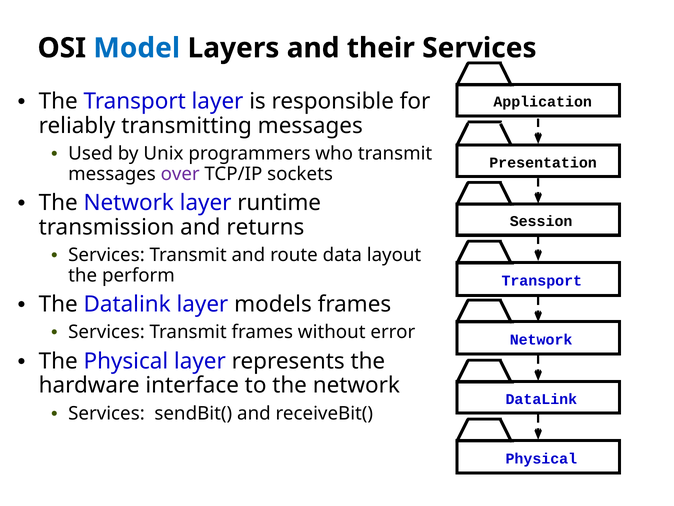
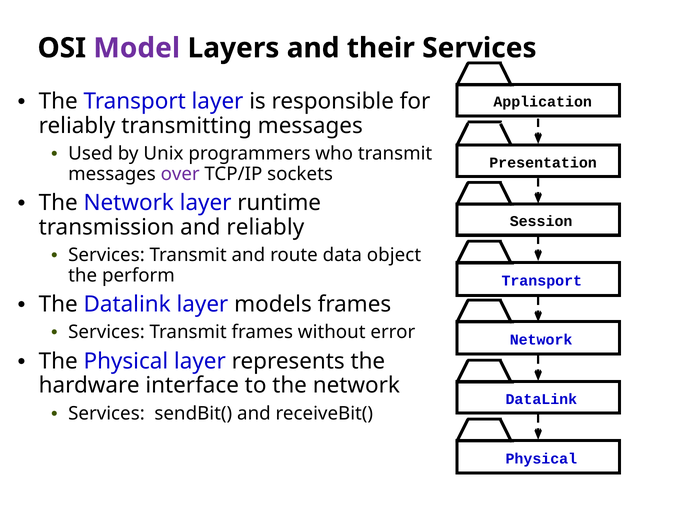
Model colour: blue -> purple (137, 48)
and returns: returns -> reliably (265, 227)
layout: layout -> object (394, 255)
